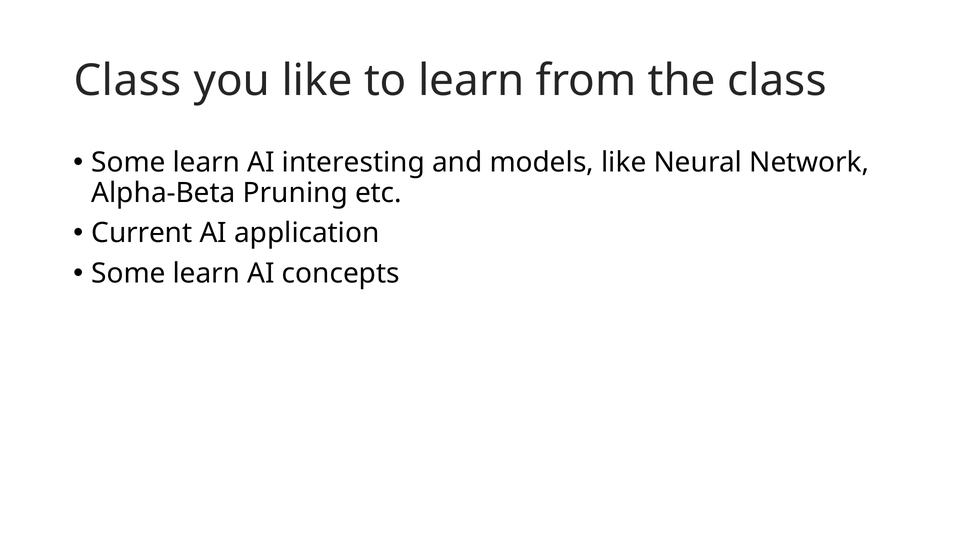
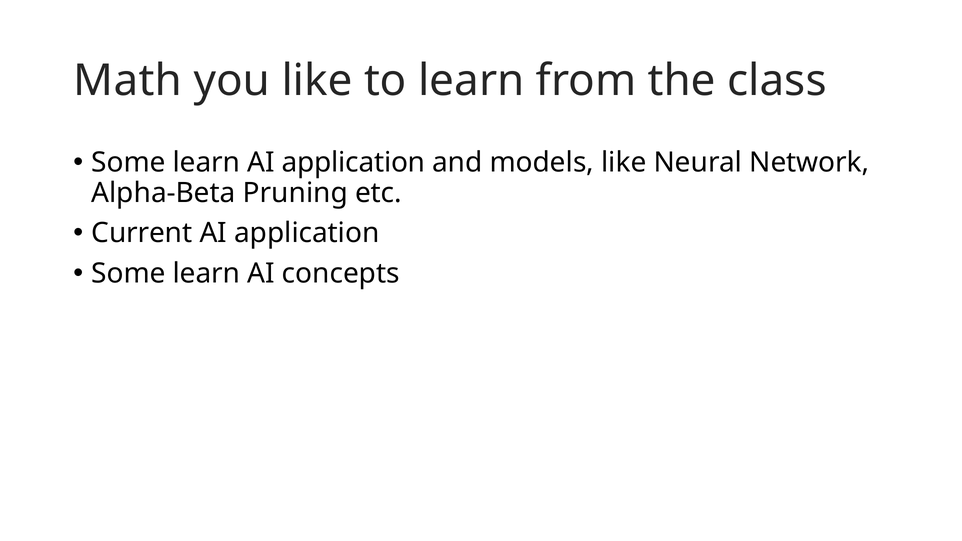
Class: Class -> Math (128, 81)
interesting: interesting -> application (353, 163)
